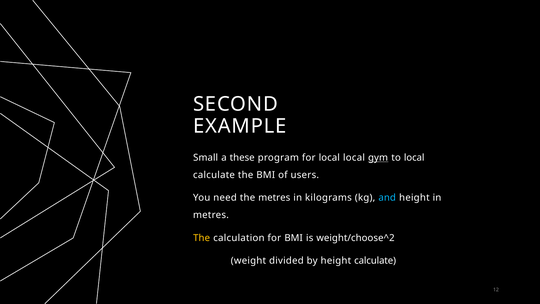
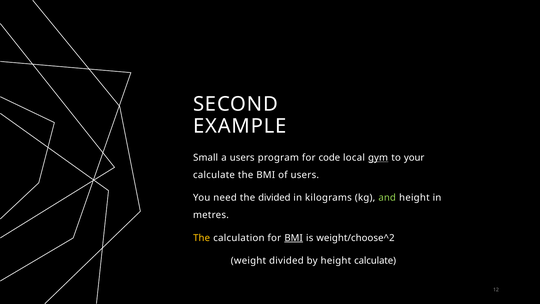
a these: these -> users (242, 158)
for local: local -> code (329, 158)
to local: local -> your (414, 158)
the metres: metres -> divided (274, 198)
and colour: light blue -> light green (387, 198)
BMI underline: none -> present (294, 238)
